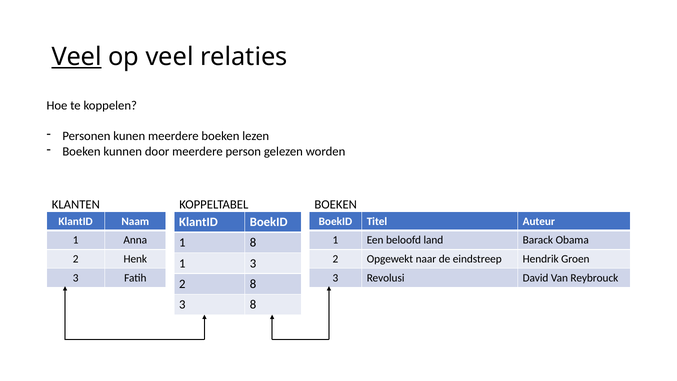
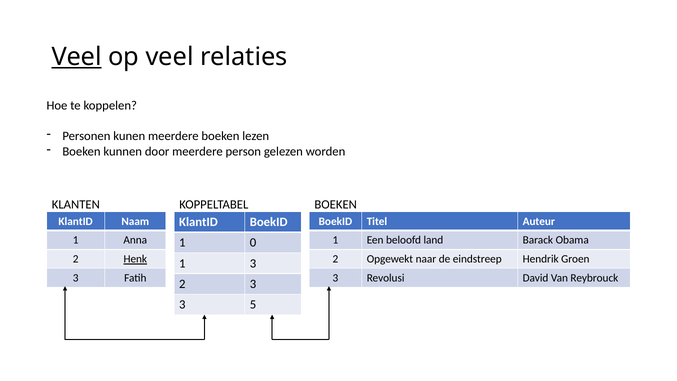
1 8: 8 -> 0 (253, 243)
Henk underline: none -> present (135, 259)
2 8: 8 -> 3 (253, 284)
3 8: 8 -> 5 (253, 304)
